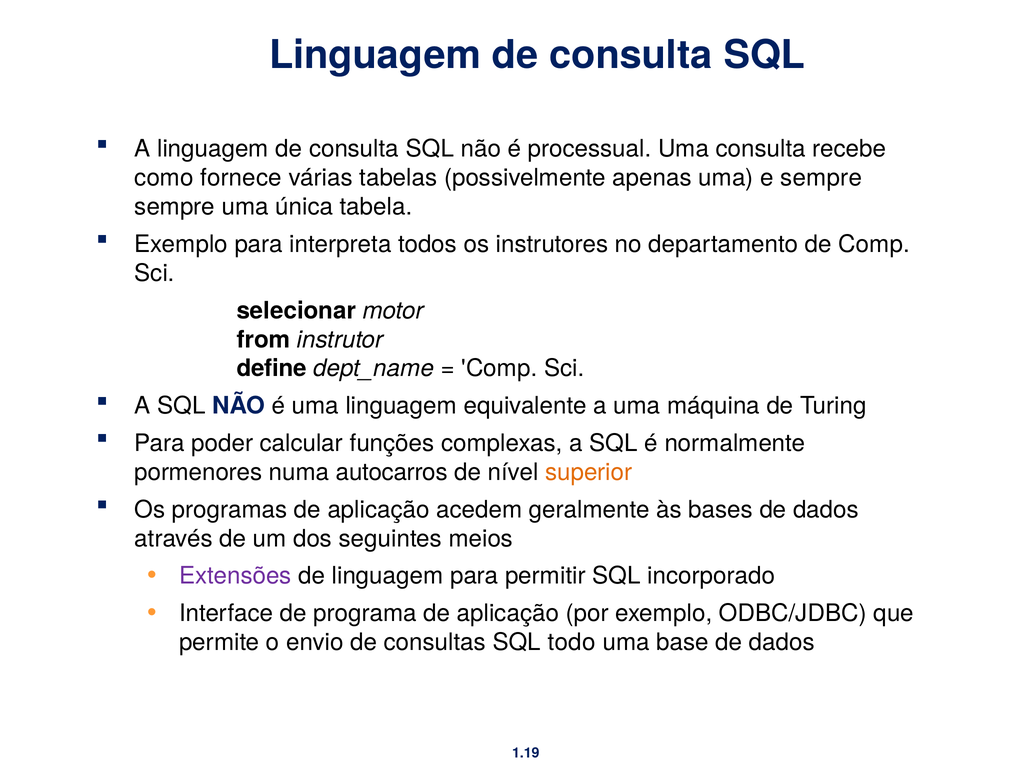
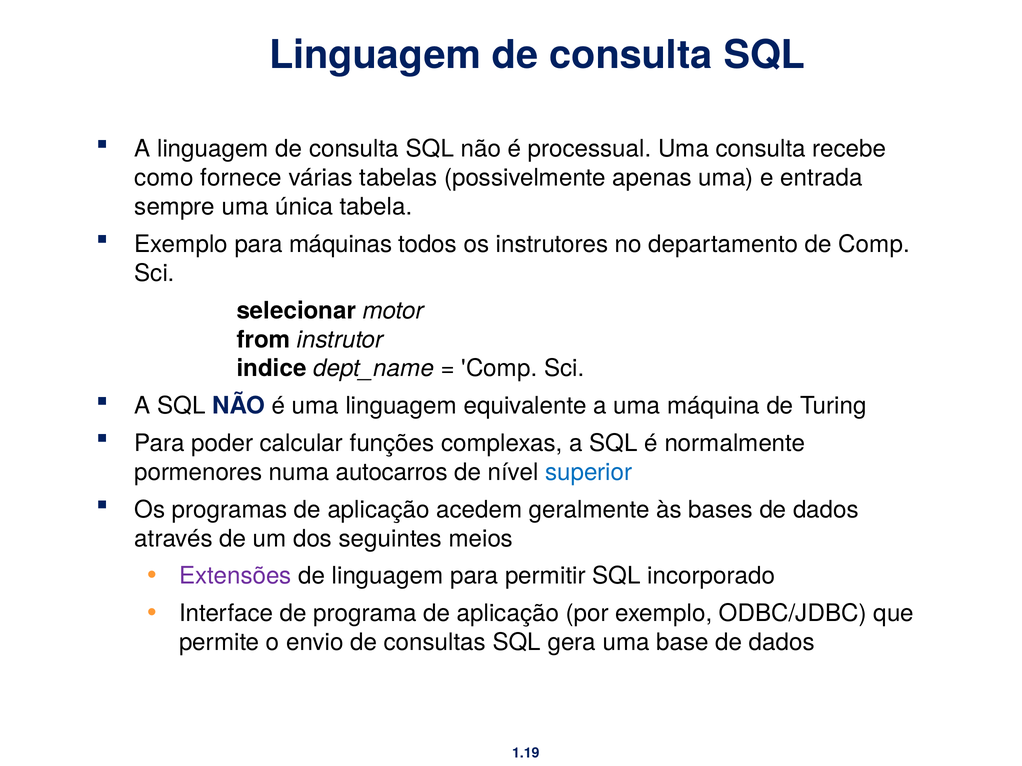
e sempre: sempre -> entrada (821, 178)
interpreta: interpreta -> máquinas (341, 244)
define: define -> indice (272, 369)
superior colour: orange -> blue (589, 473)
todo: todo -> gera (572, 643)
